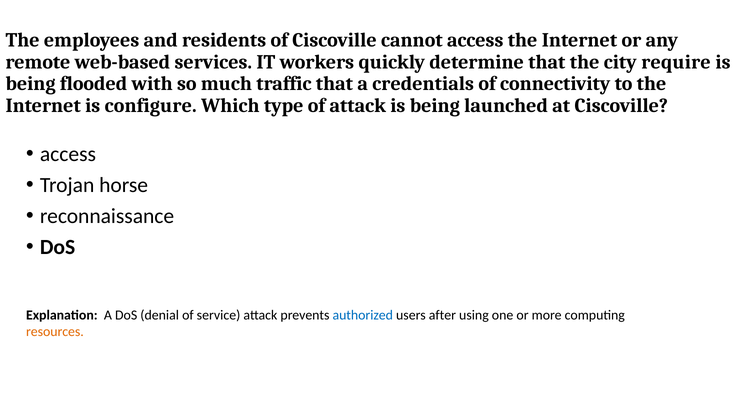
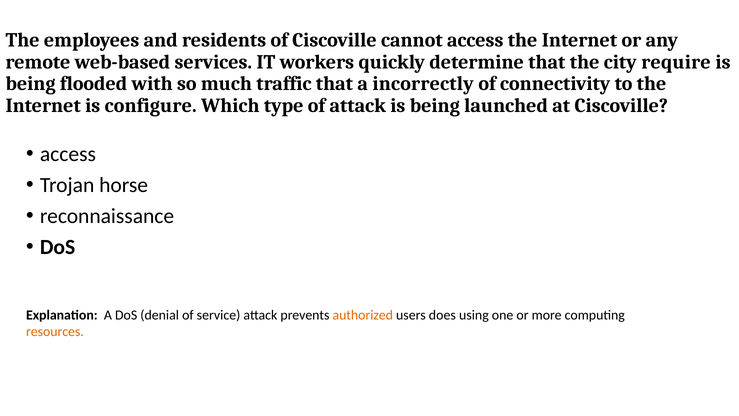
credentials: credentials -> incorrectly (423, 84)
authorized colour: blue -> orange (363, 315)
after: after -> does (442, 315)
